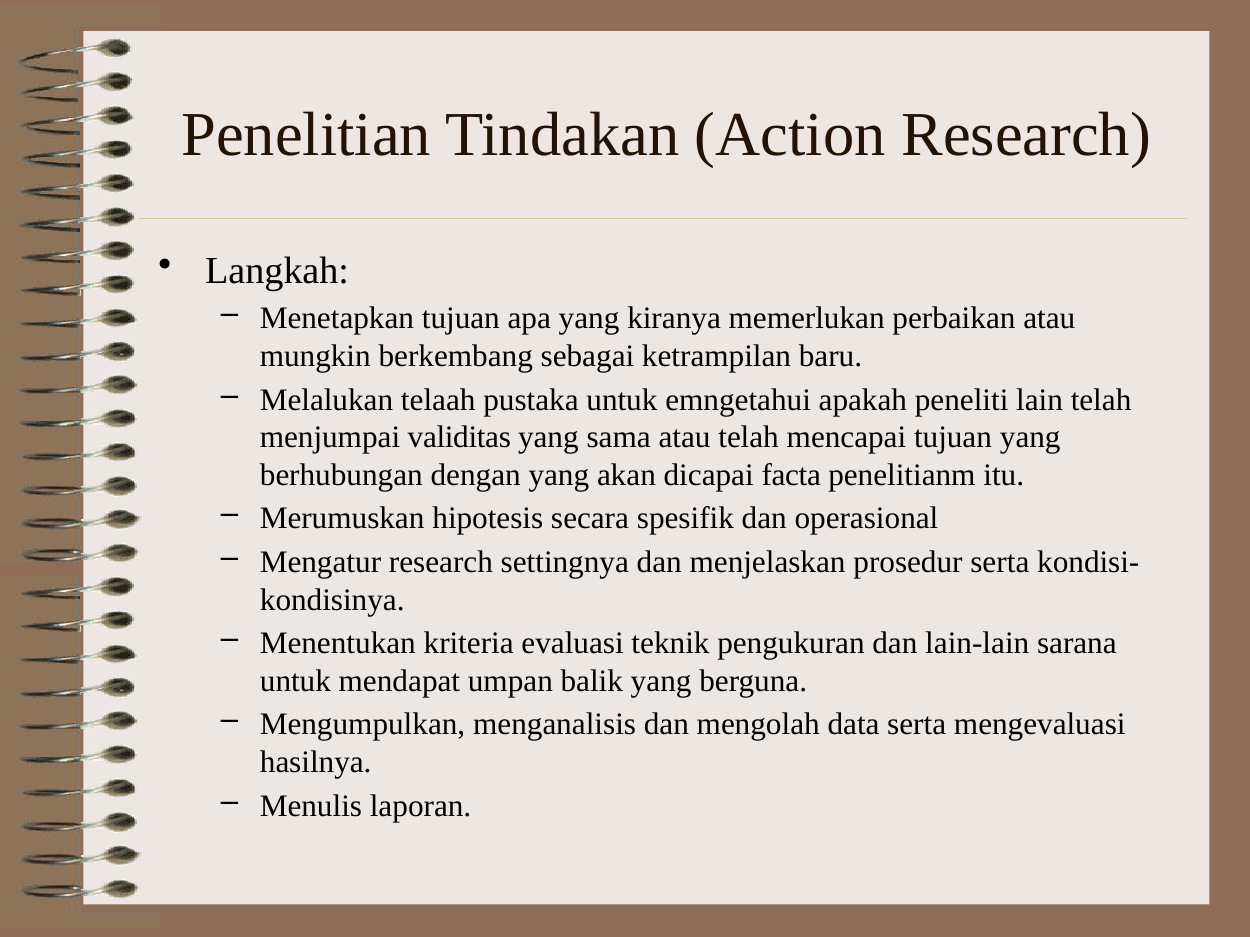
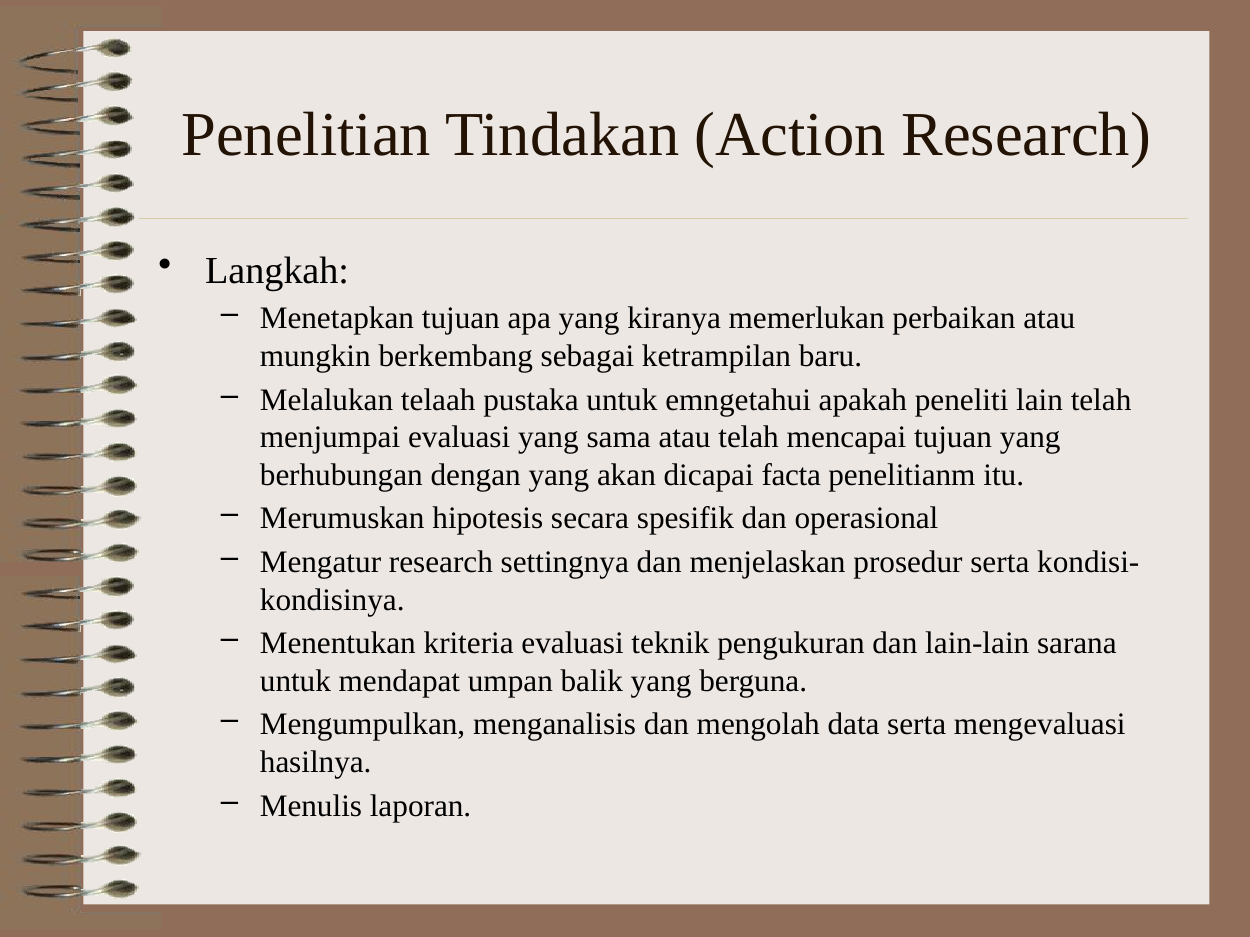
menjumpai validitas: validitas -> evaluasi (459, 438)
